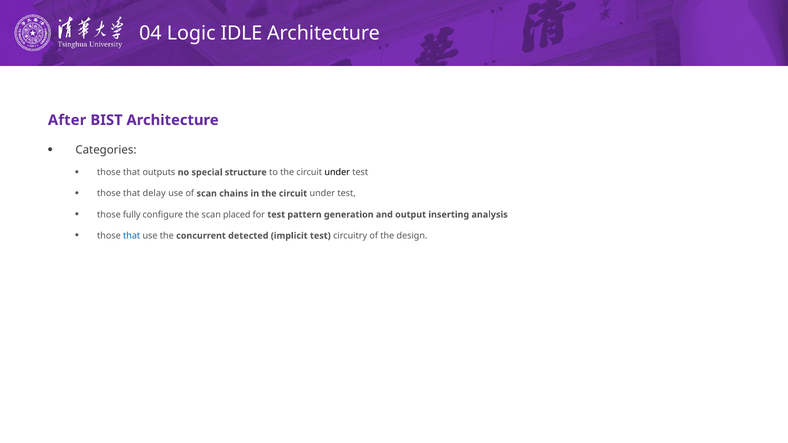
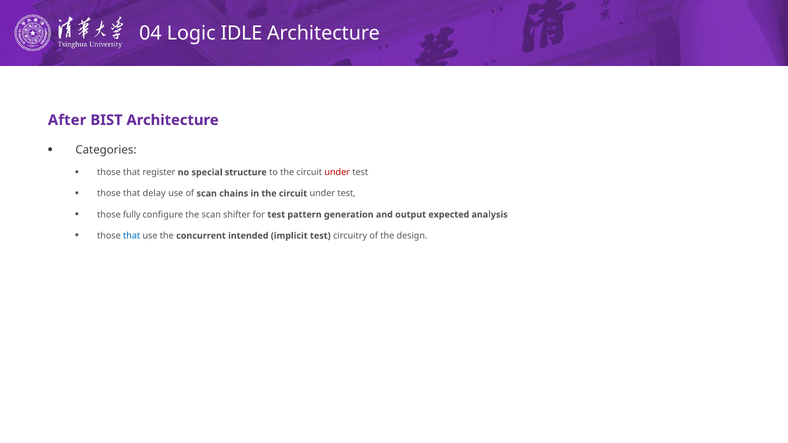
outputs: outputs -> register (159, 172)
under colour: black -> red (337, 172)
placed: placed -> shifter (237, 215)
inserting: inserting -> expected (449, 215)
detected: detected -> intended (248, 236)
